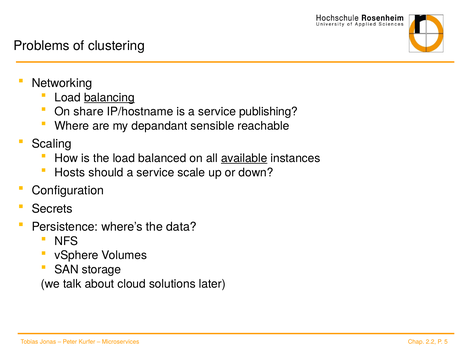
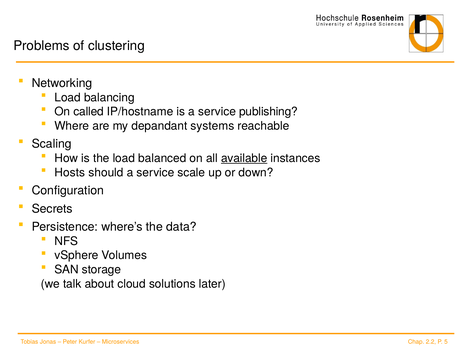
balancing underline: present -> none (109, 97)
share: share -> called (89, 112)
sensible: sensible -> systems (212, 126)
